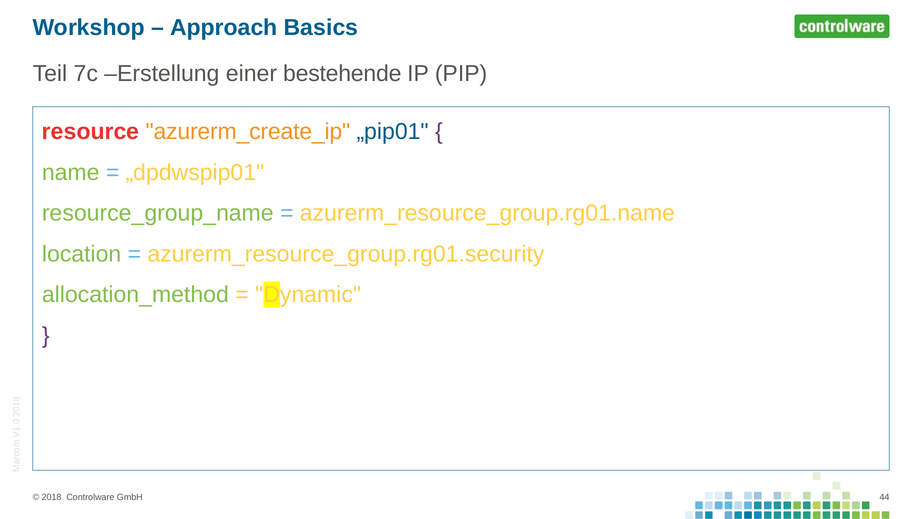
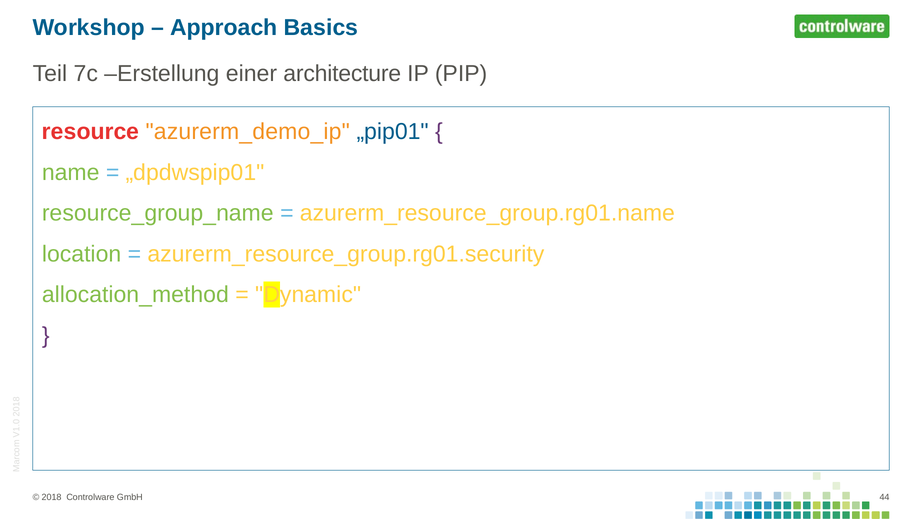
bestehende: bestehende -> architecture (342, 74)
azurerm_create_ip: azurerm_create_ip -> azurerm_demo_ip (248, 132)
